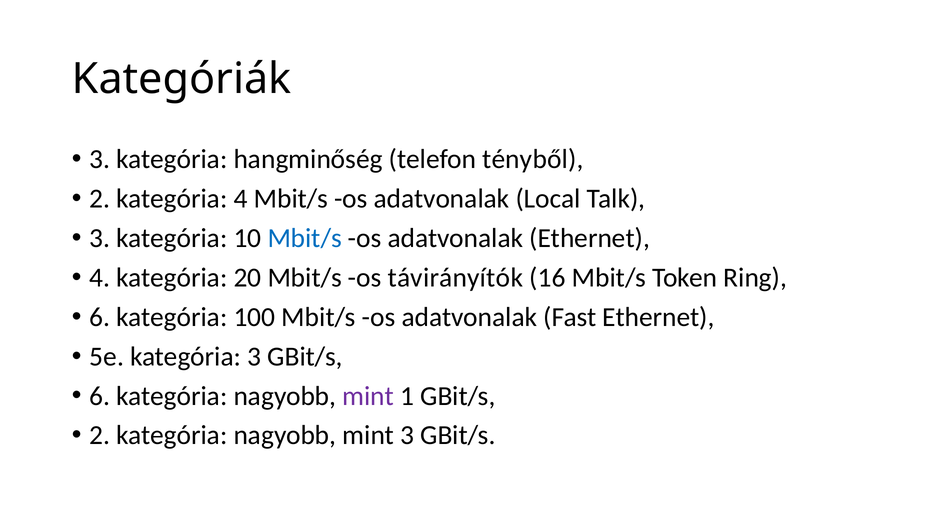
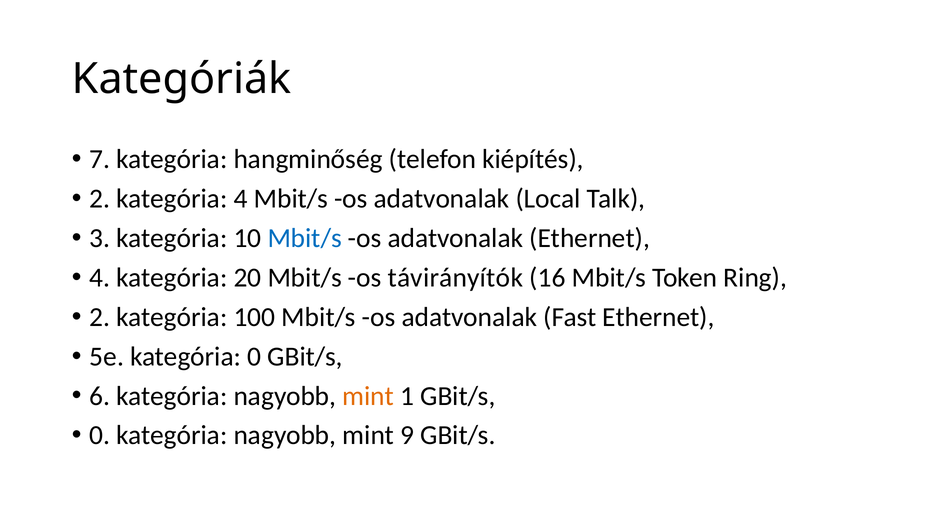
3: 3 -> 7 (100, 159)
tényből: tényből -> kiépítés (533, 159)
6: 6 -> 2 (100, 317)
kategória 3: 3 -> 0 (254, 356)
mint colour: purple -> orange (368, 396)
2: 2 -> 0 (100, 435)
mint 3: 3 -> 9 (407, 435)
